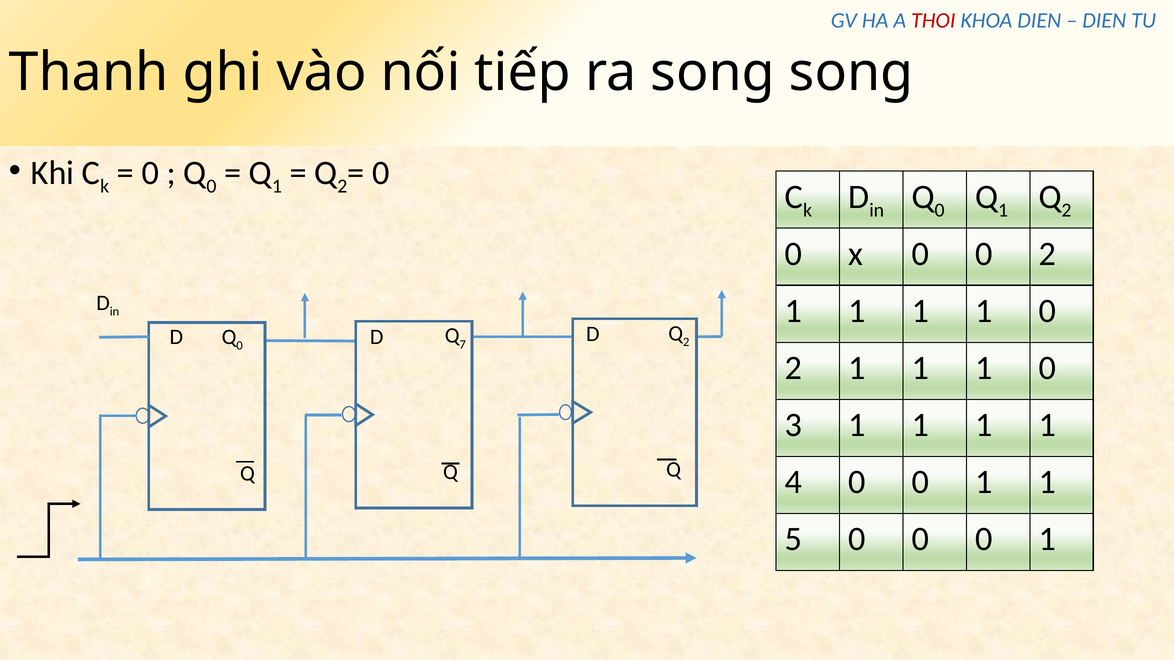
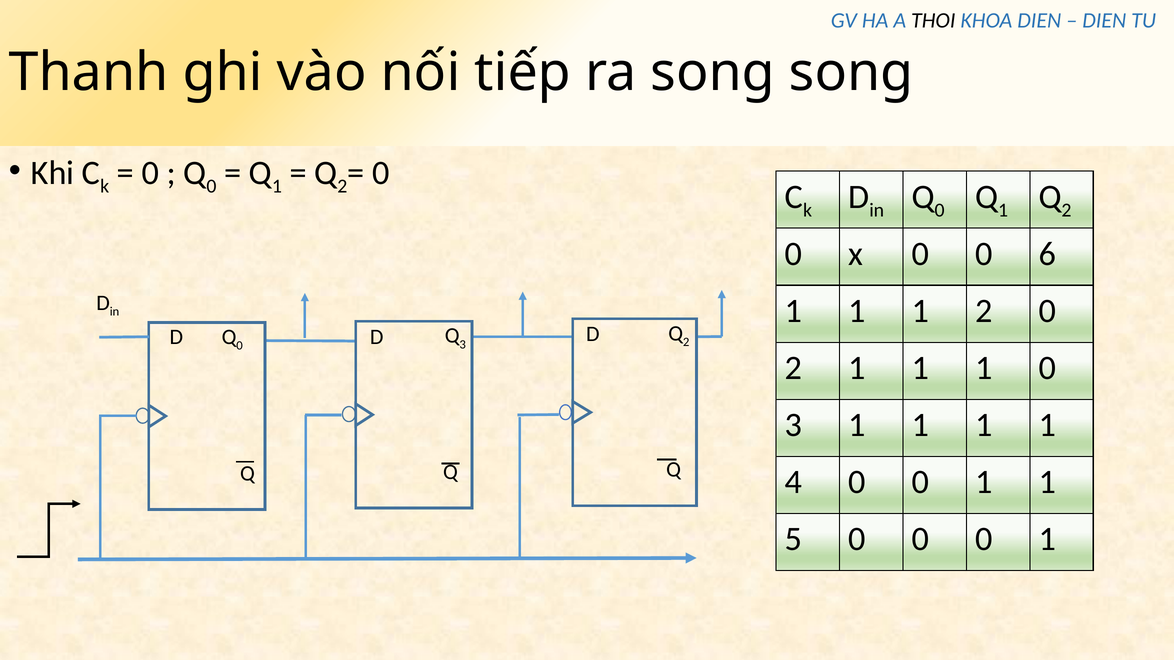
THOI colour: red -> black (933, 20)
0 0 2: 2 -> 6 (1047, 254)
1: 1 -> 2 (984, 311)
Q 7: 7 -> 3 (463, 345)
